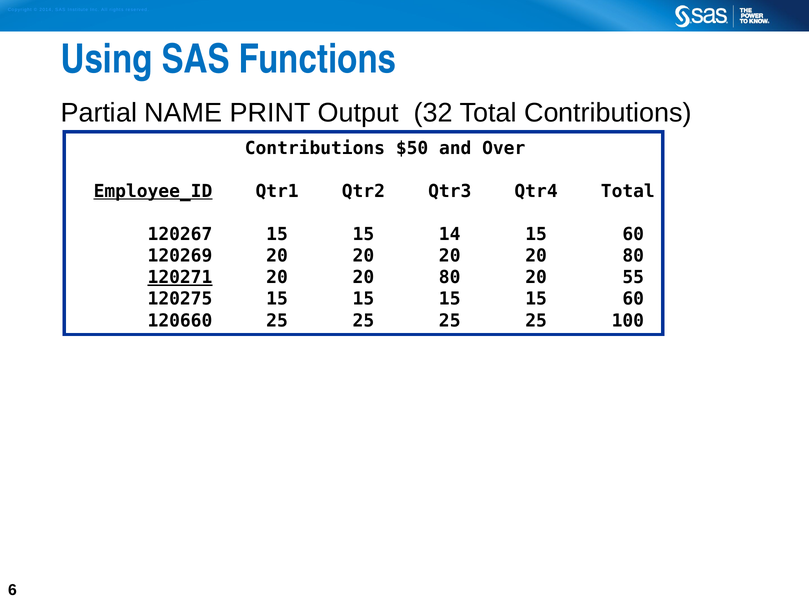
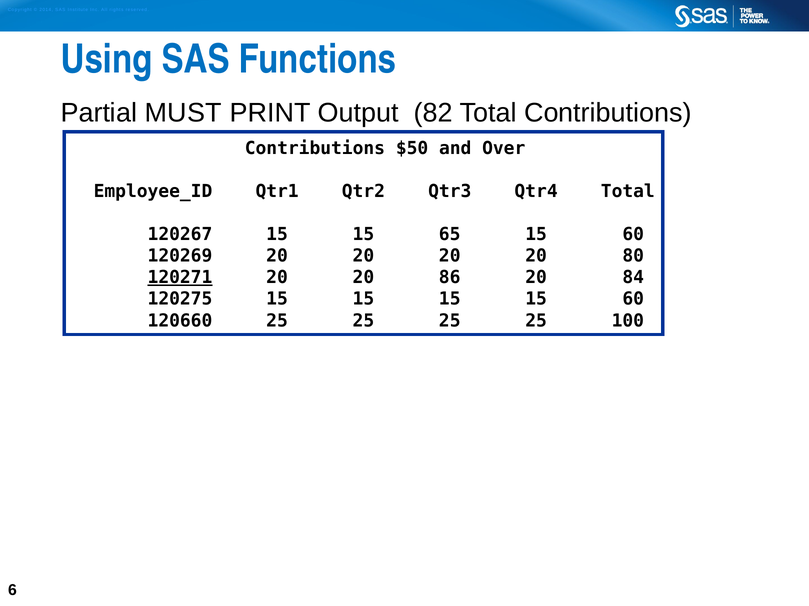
NAME: NAME -> MUST (183, 113)
32: 32 -> 82 (433, 113)
Employee_ID underline: present -> none (153, 192)
14: 14 -> 65 (450, 235)
80: 80 -> 86 (450, 278)
55: 55 -> 84 (633, 278)
